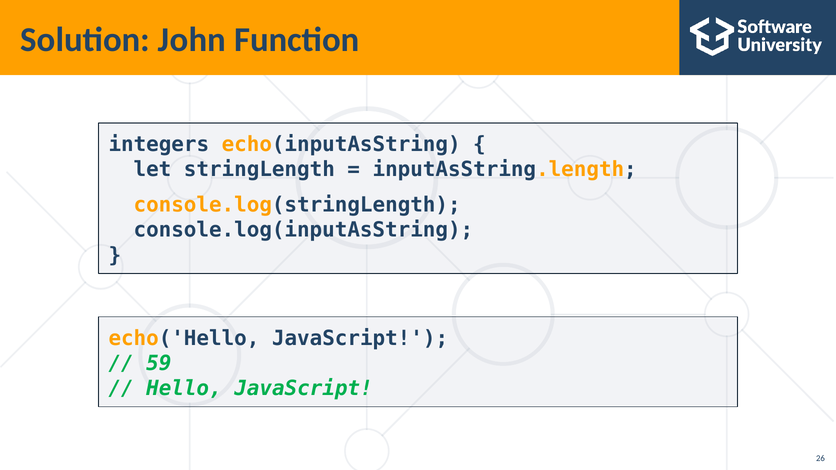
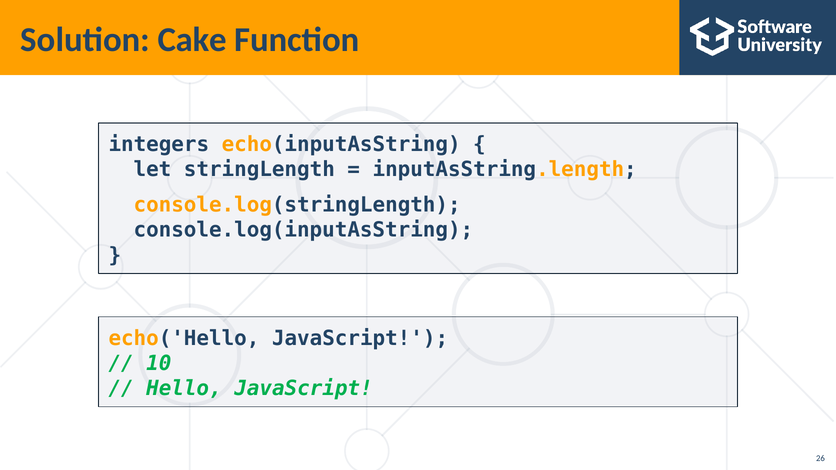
John: John -> Cake (192, 40)
59: 59 -> 10 (159, 363)
